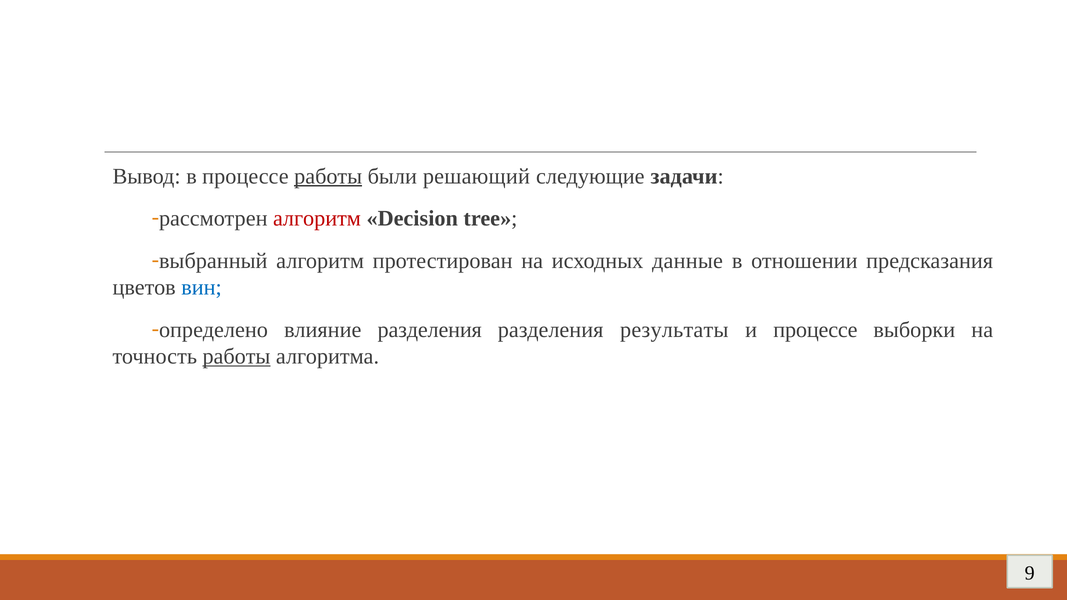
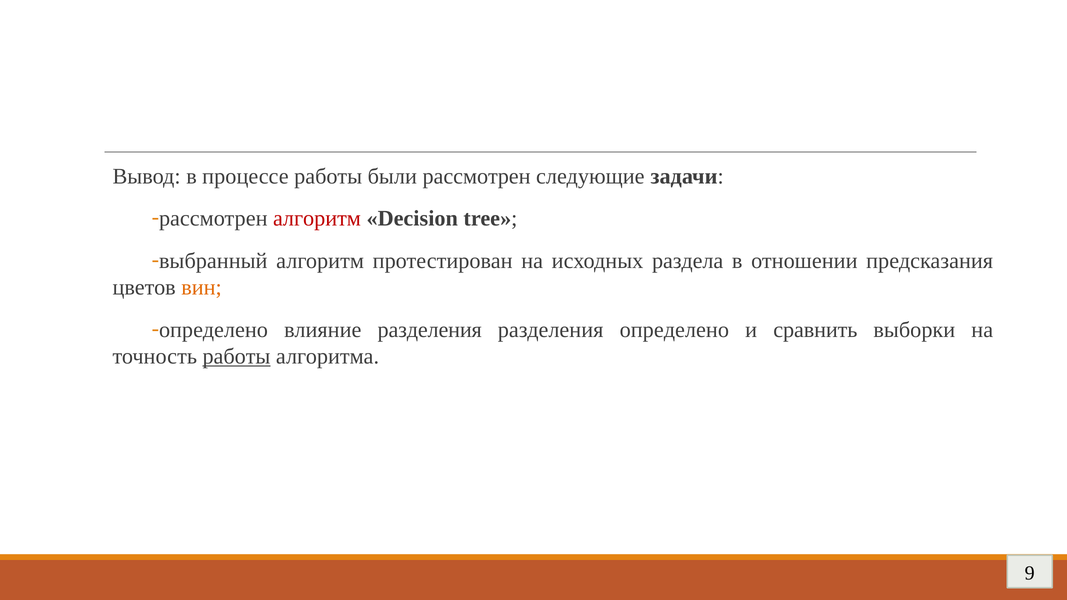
работы underline: present -> none (328, 176)
были решающий: решающий -> рассмотрен (477, 176)
данные: данные -> раздела (688, 261)
вин colour: blue -> orange (202, 288)
разделения результаты: результаты -> определено (674, 330)
и процессе: процессе -> сравнить (815, 330)
